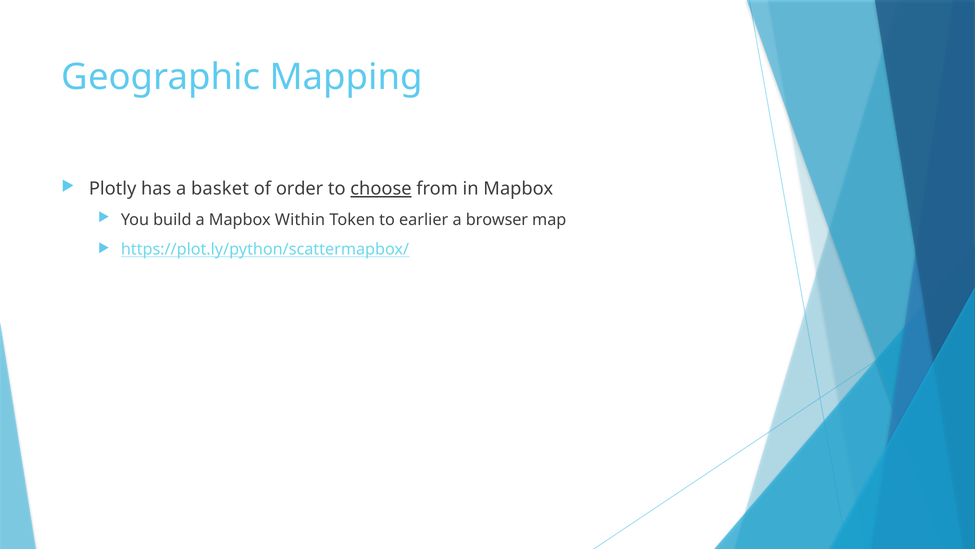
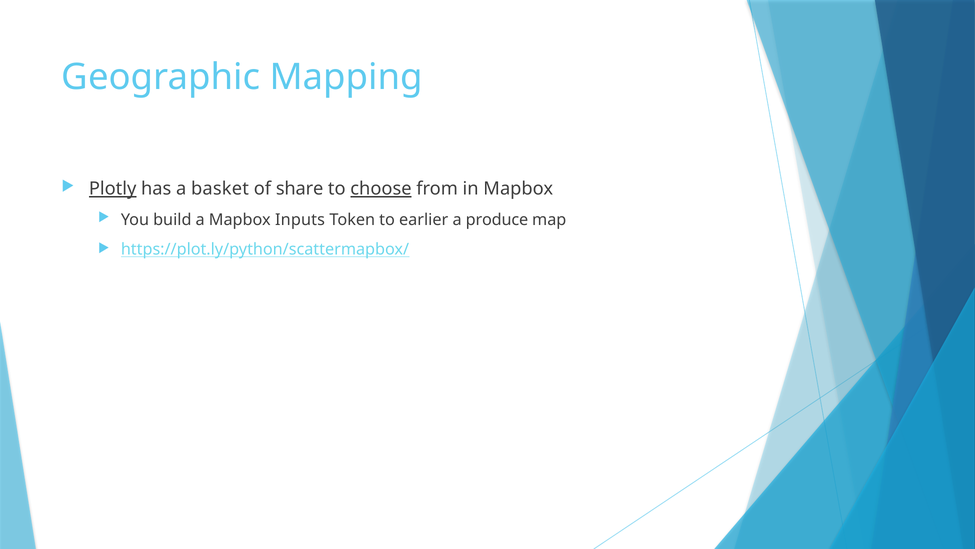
Plotly underline: none -> present (113, 189)
order: order -> share (300, 189)
Within: Within -> Inputs (300, 219)
browser: browser -> produce (497, 219)
